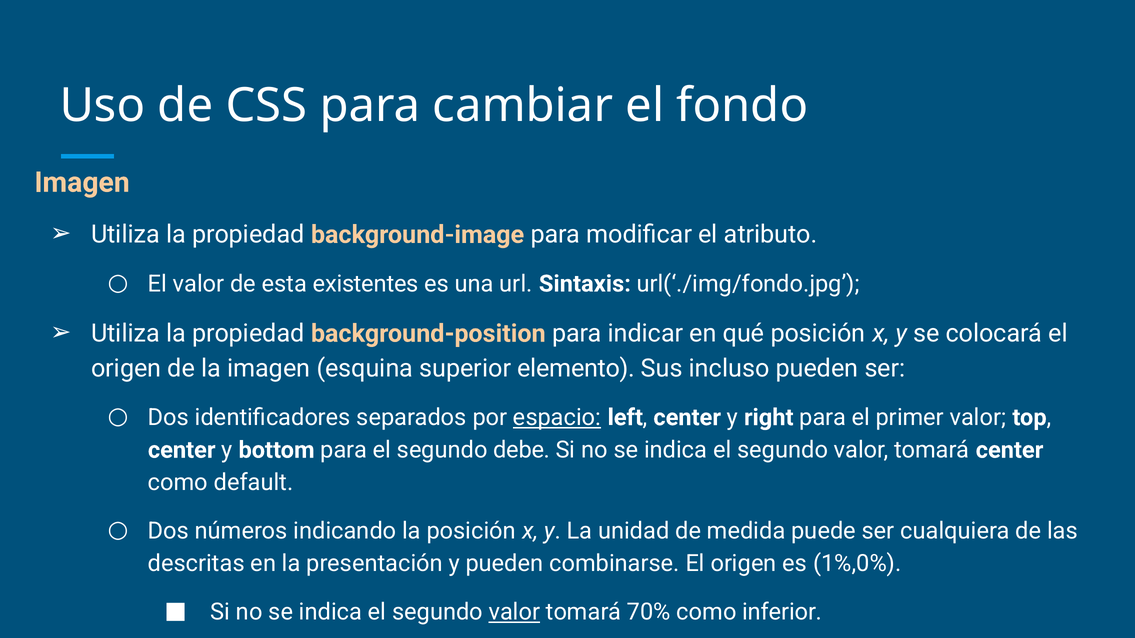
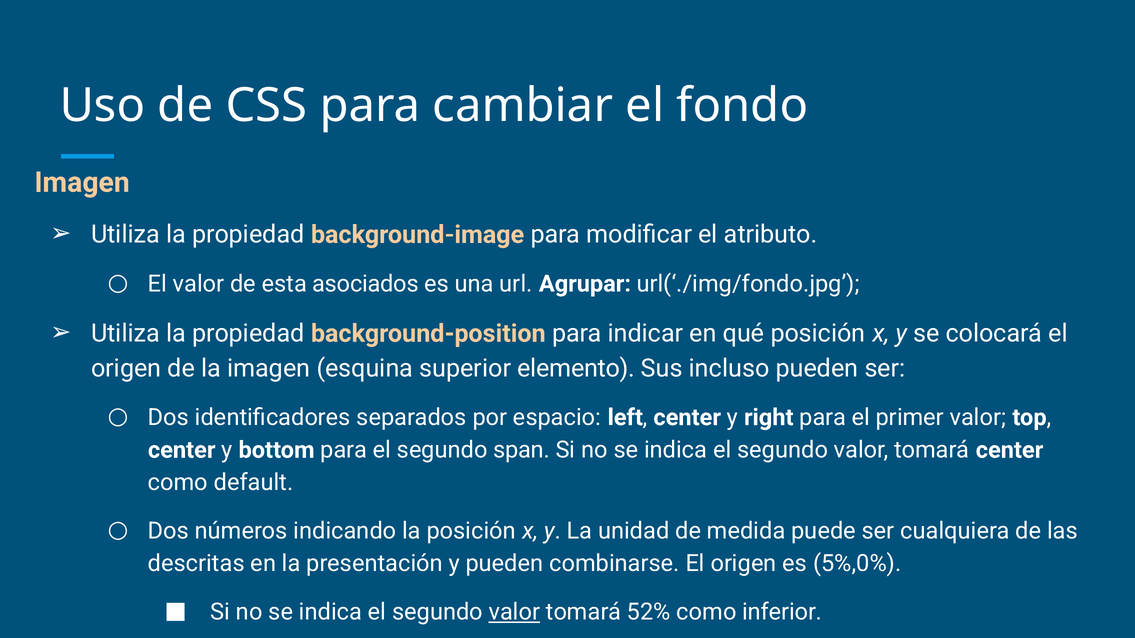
existentes: existentes -> asociados (366, 284)
Sintaxis: Sintaxis -> Agrupar (585, 284)
espacio underline: present -> none (557, 418)
debe: debe -> span (522, 450)
1%,0%: 1%,0% -> 5%,0% (857, 564)
70%: 70% -> 52% (649, 612)
